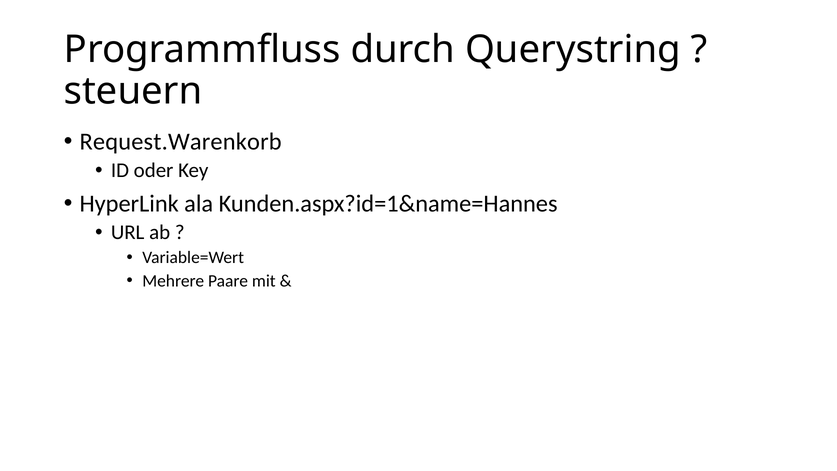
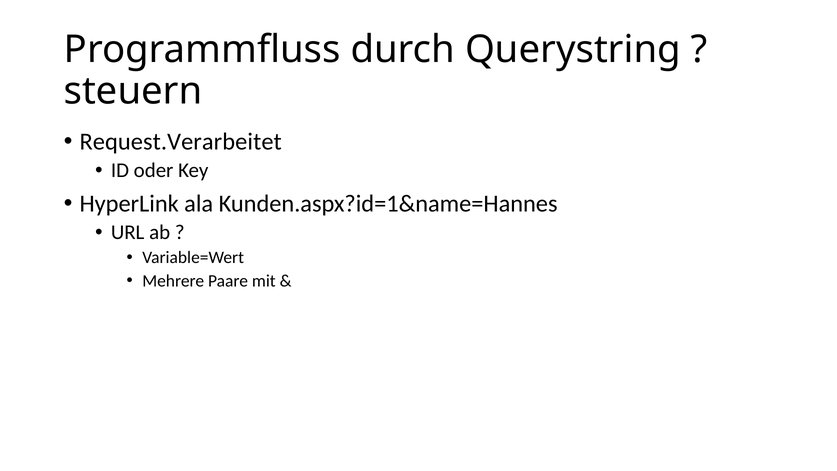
Request.Warenkorb: Request.Warenkorb -> Request.Verarbeitet (181, 142)
